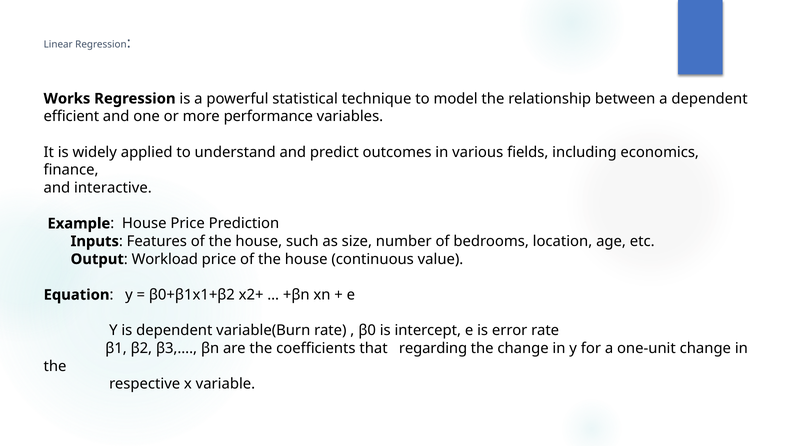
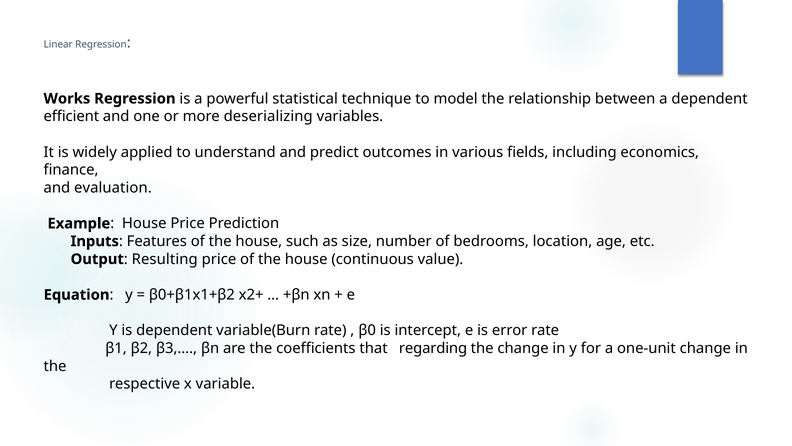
performance: performance -> deserializing (268, 116)
interactive: interactive -> evaluation (113, 188)
Workload: Workload -> Resulting (165, 259)
